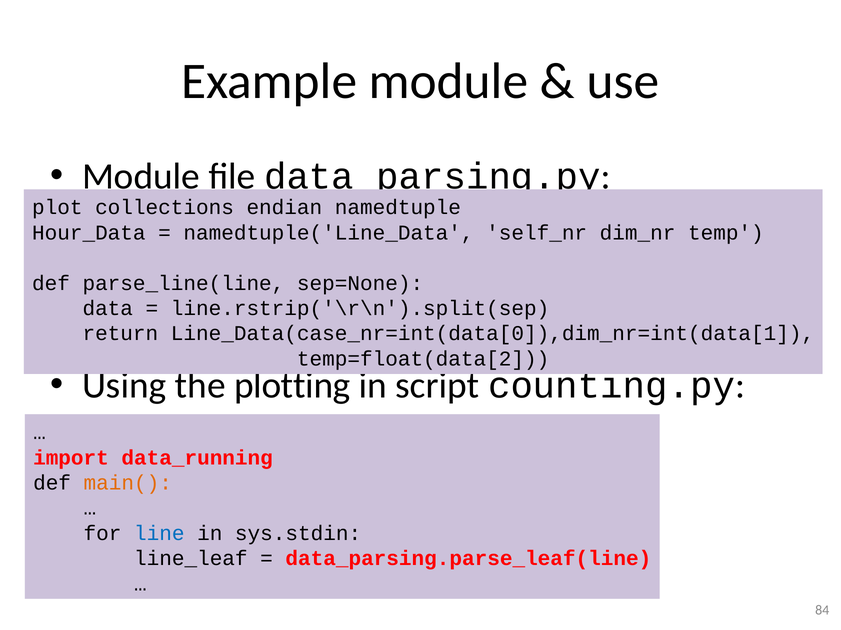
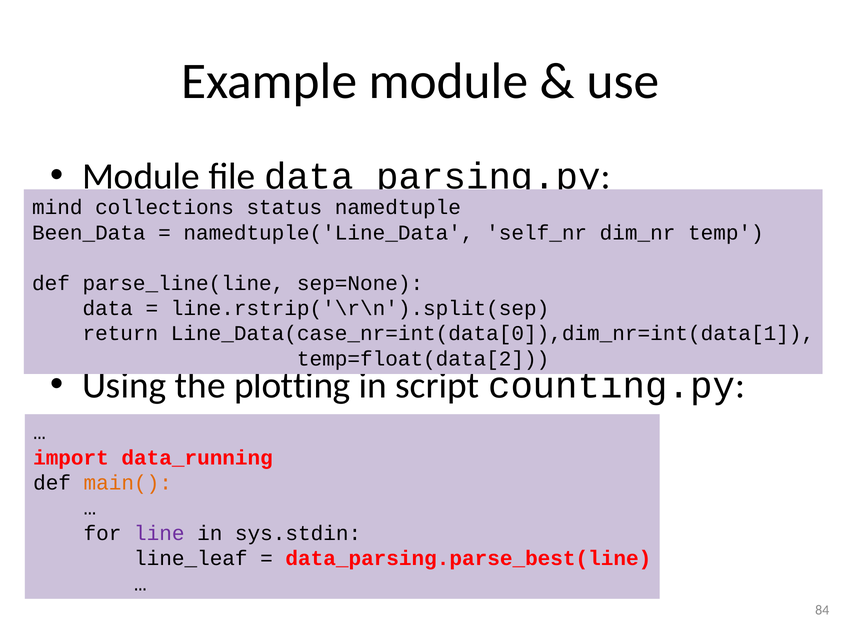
plot: plot -> mind (57, 208)
endian: endian -> status (284, 208)
Hour_Data: Hour_Data -> Been_Data (89, 233)
line colour: blue -> purple (159, 534)
data_parsing.parse_leaf(line: data_parsing.parse_leaf(line -> data_parsing.parse_best(line (468, 559)
